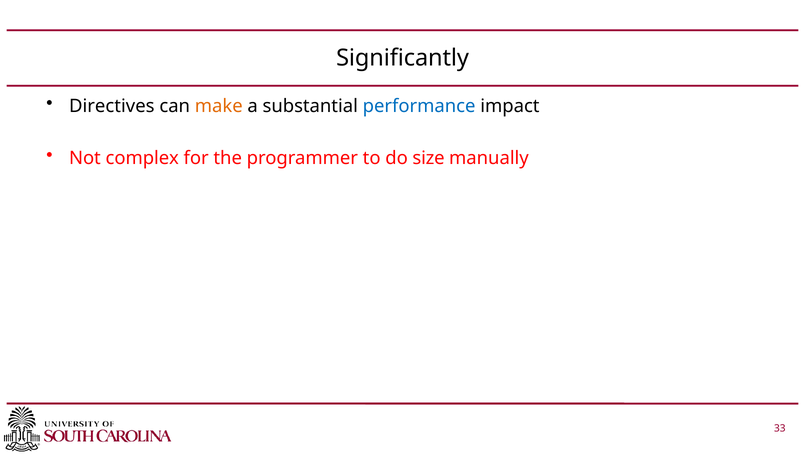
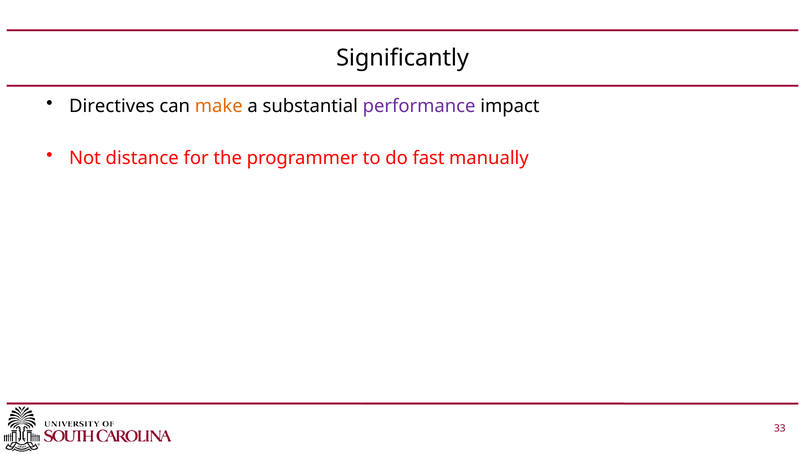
performance colour: blue -> purple (419, 106)
complex: complex -> distance (142, 158)
size: size -> fast (429, 158)
